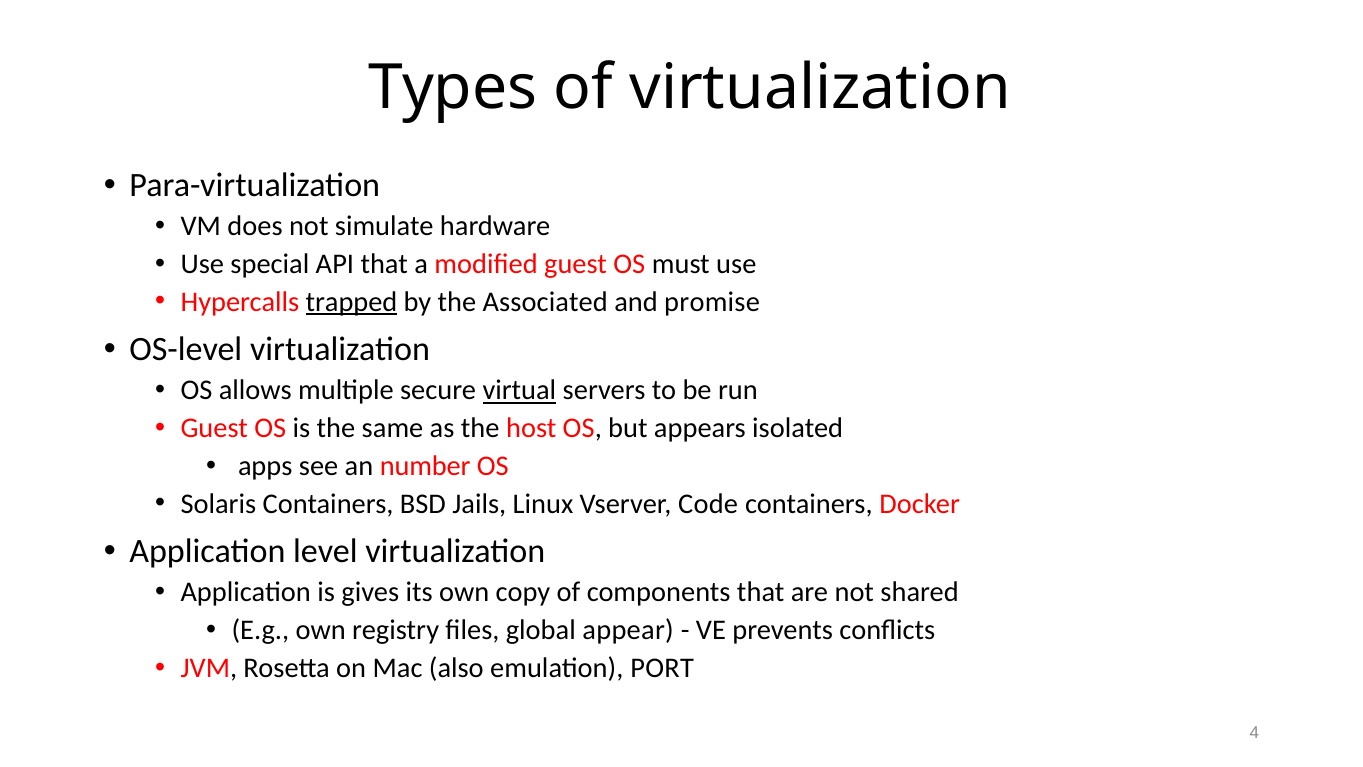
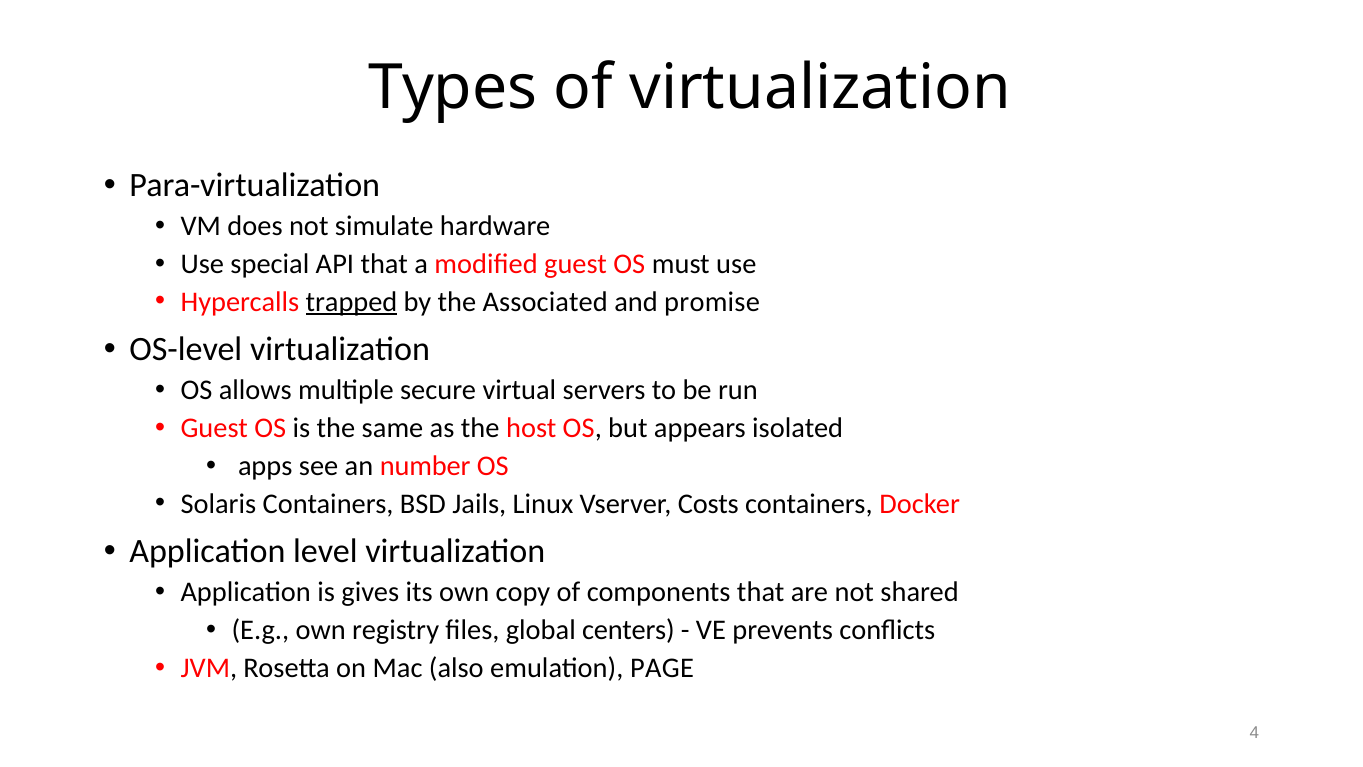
virtual underline: present -> none (519, 390)
Code: Code -> Costs (708, 504)
appear: appear -> centers (628, 630)
PORT: PORT -> PAGE (662, 668)
